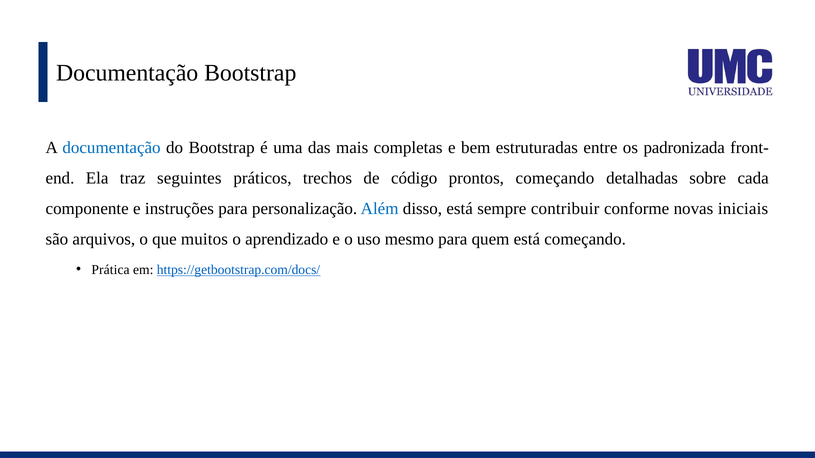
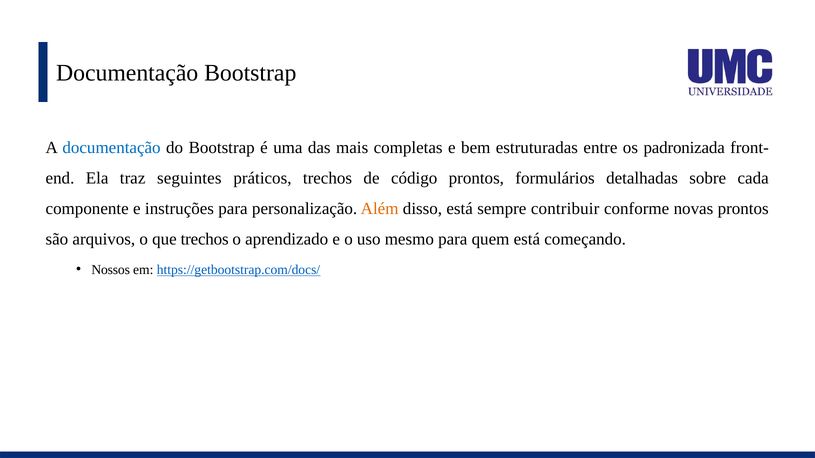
prontos começando: começando -> formulários (555, 178)
Além colour: blue -> orange (380, 209)
novas iniciais: iniciais -> prontos (743, 209)
que muitos: muitos -> trechos (205, 240)
Prática: Prática -> Nossos (111, 270)
